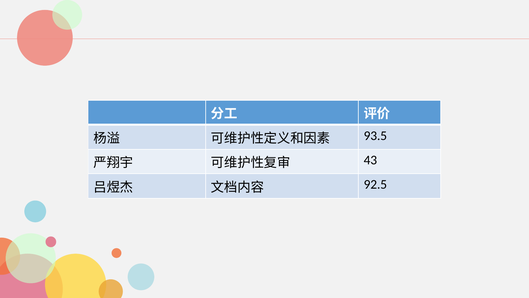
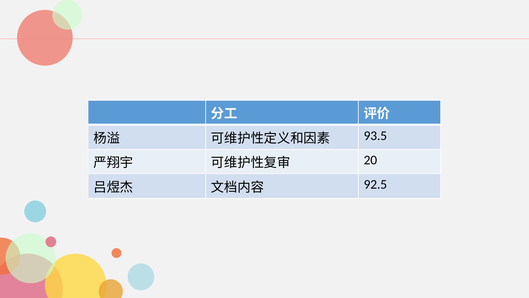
43: 43 -> 20 (370, 160)
